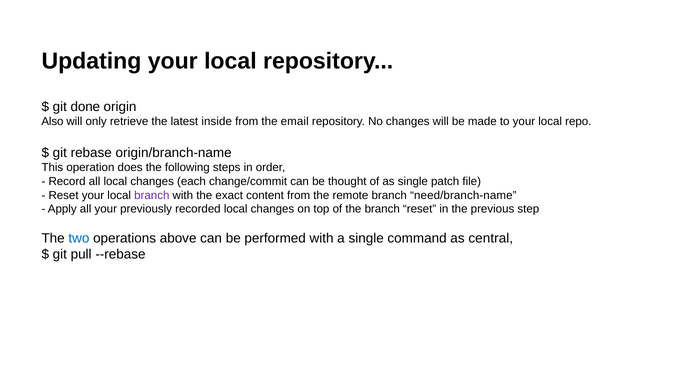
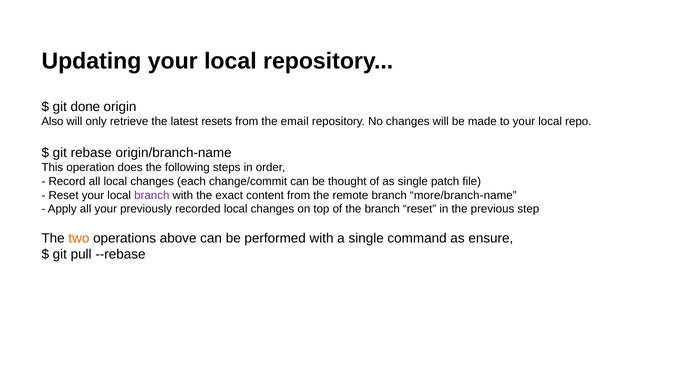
inside: inside -> resets (217, 122)
need/branch-name: need/branch-name -> more/branch-name (463, 195)
two colour: blue -> orange (79, 238)
central: central -> ensure (491, 238)
